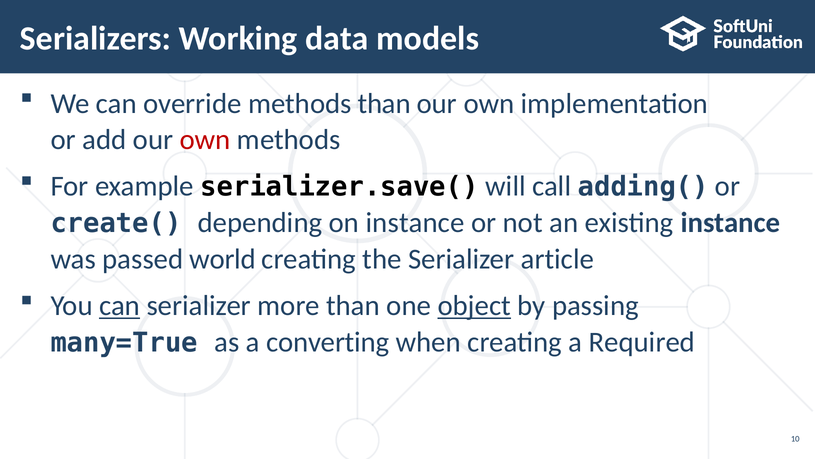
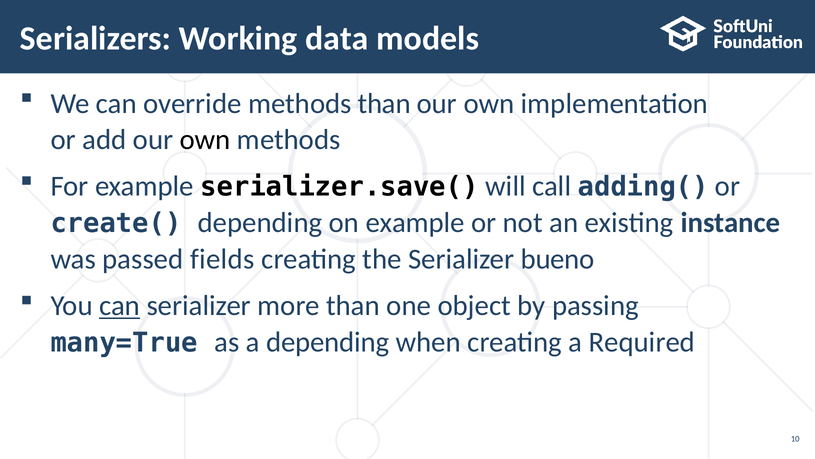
own colour: red -> black (205, 140)
on instance: instance -> example (415, 223)
world: world -> fields (222, 259)
article: article -> bueno (558, 259)
object underline: present -> none (474, 305)
a converting: converting -> depending (328, 342)
